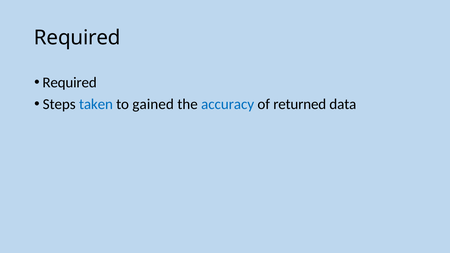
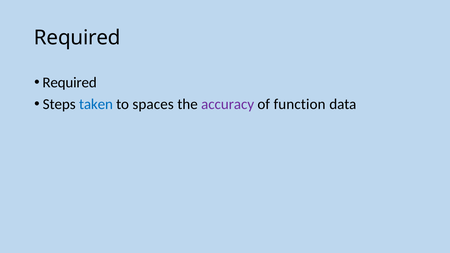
gained: gained -> spaces (153, 104)
accuracy colour: blue -> purple (228, 104)
returned: returned -> function (300, 104)
